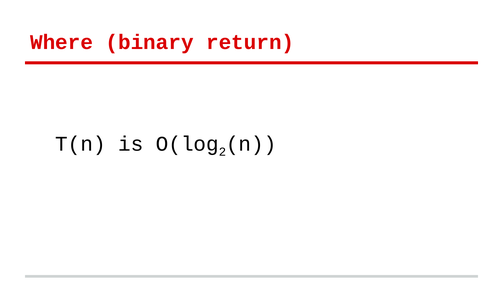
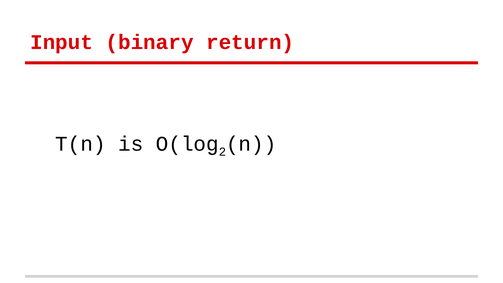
Where: Where -> Input (62, 42)
